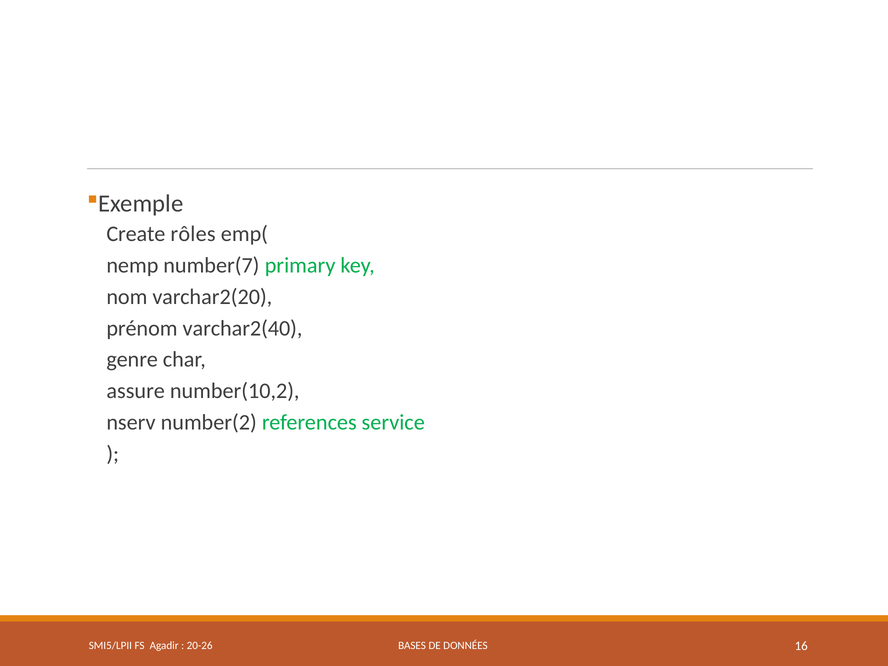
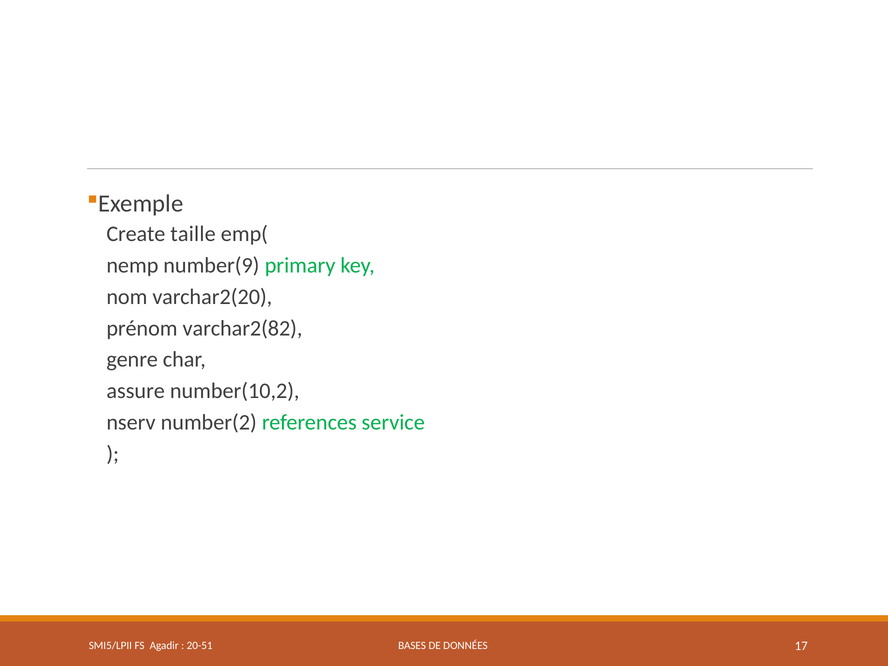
rôles: rôles -> taille (193, 234)
number(7: number(7 -> number(9 (211, 265)
varchar2(40: varchar2(40 -> varchar2(82 (242, 328)
20-26: 20-26 -> 20-51 (200, 646)
16: 16 -> 17 (801, 646)
